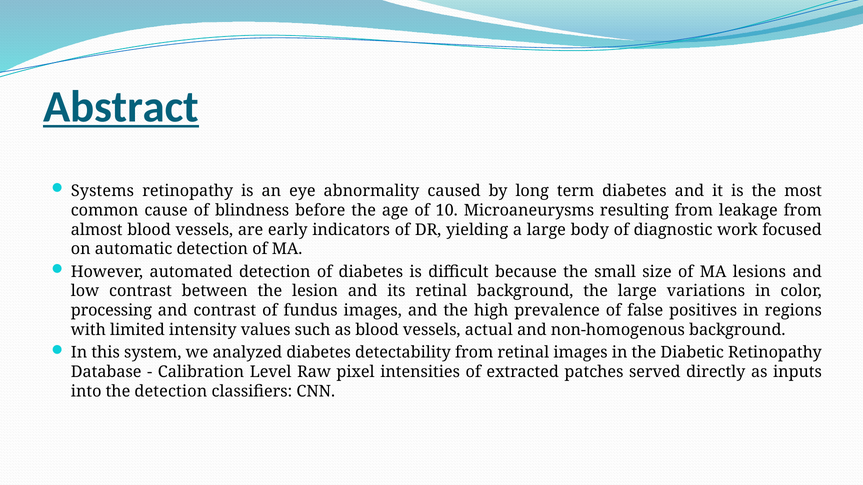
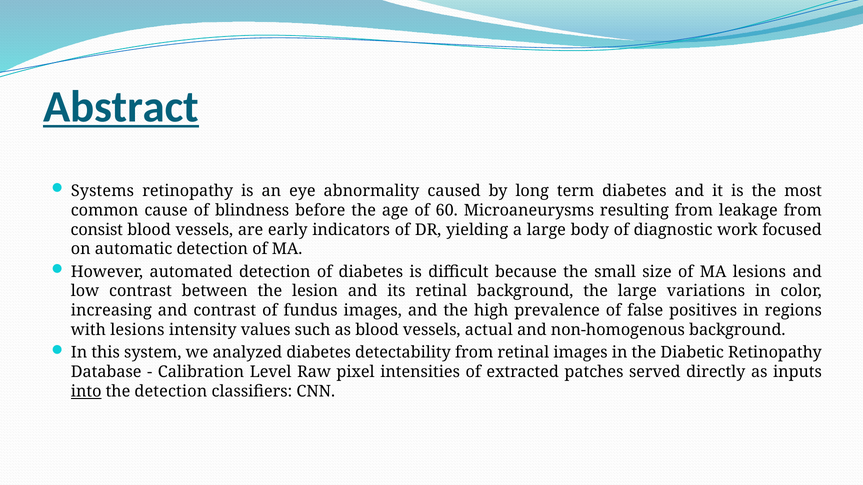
10: 10 -> 60 (447, 211)
almost: almost -> consist (97, 230)
processing: processing -> increasing (111, 311)
with limited: limited -> lesions (137, 330)
into underline: none -> present (86, 392)
